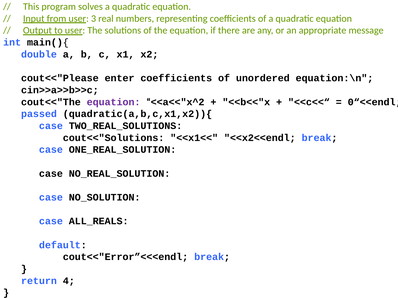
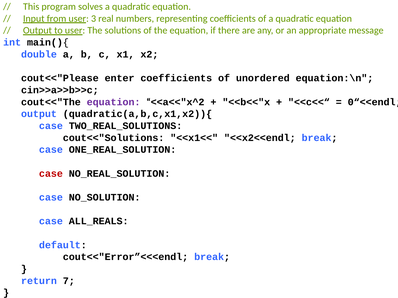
passed: passed -> output (39, 114)
case colour: black -> red (51, 174)
4: 4 -> 7 (69, 281)
